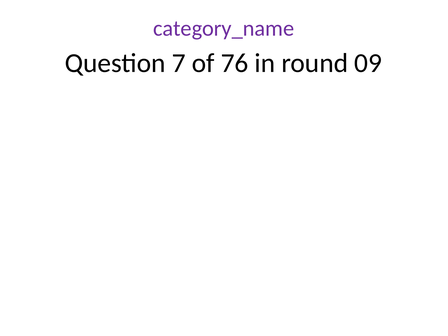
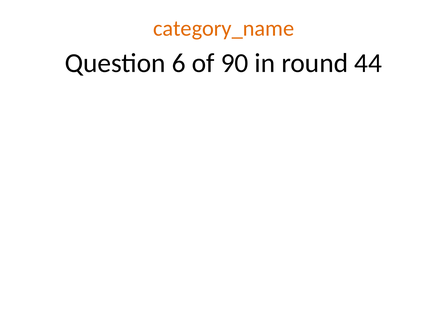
category_name colour: purple -> orange (224, 28)
7: 7 -> 6 (179, 63)
76: 76 -> 90 (235, 63)
09: 09 -> 44 (368, 63)
